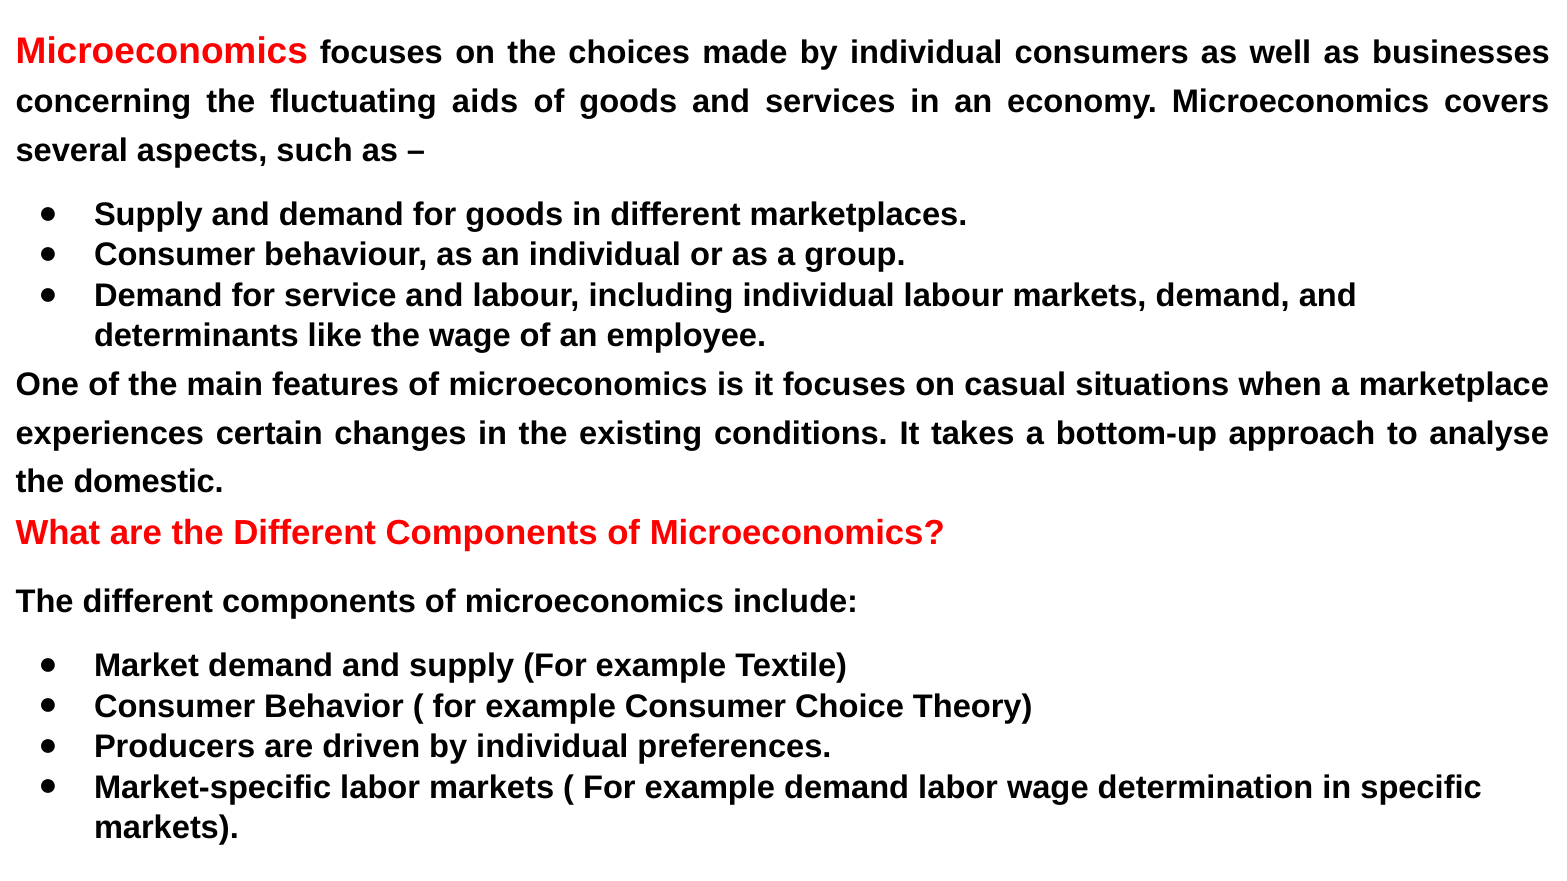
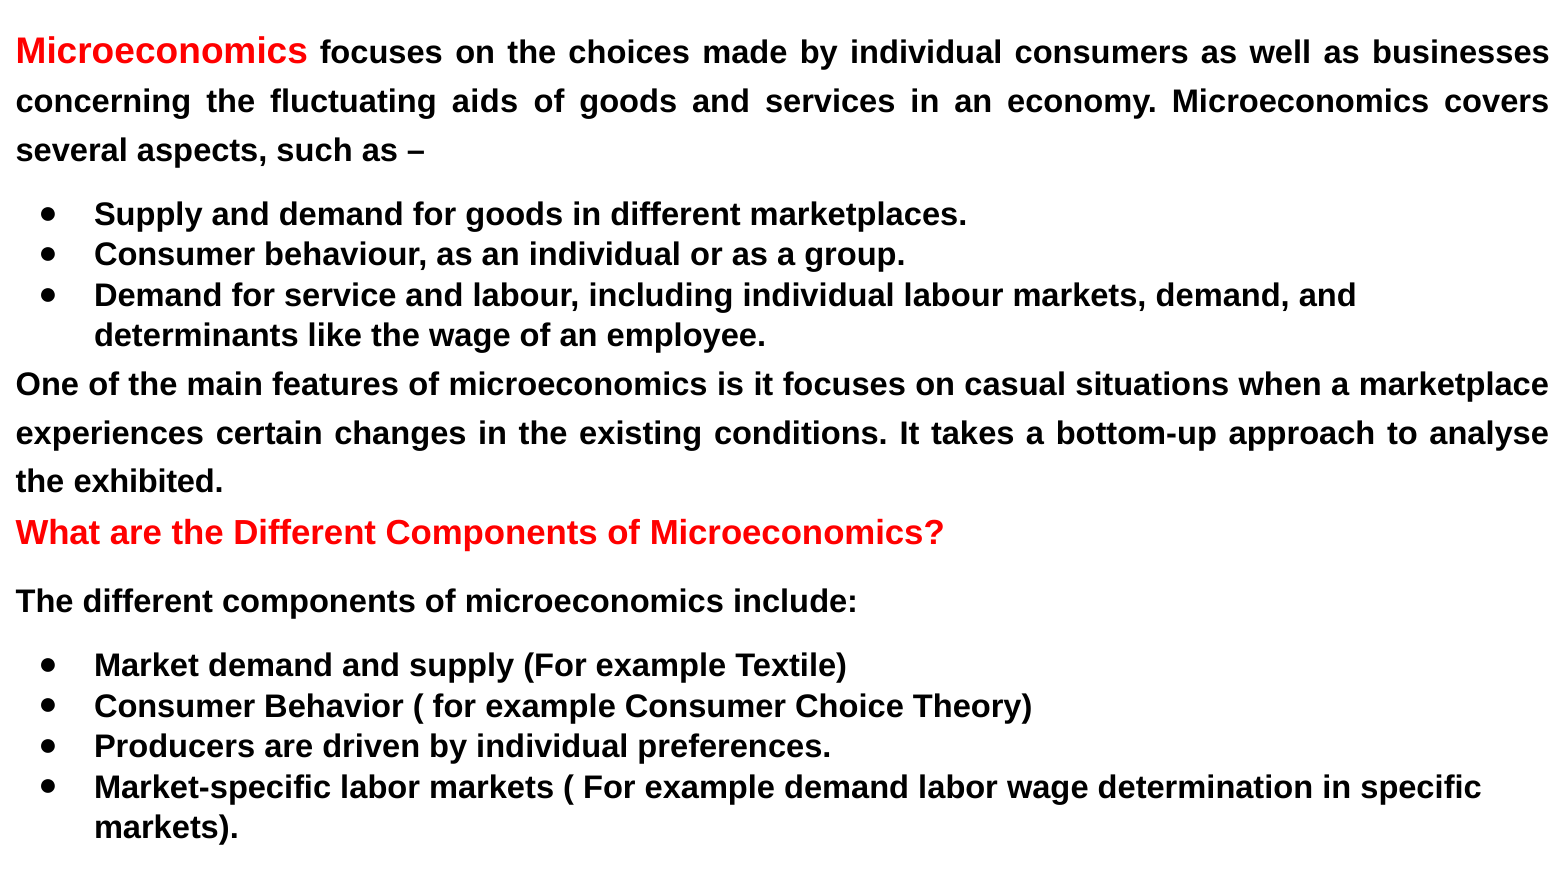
domestic: domestic -> exhibited (149, 482)
